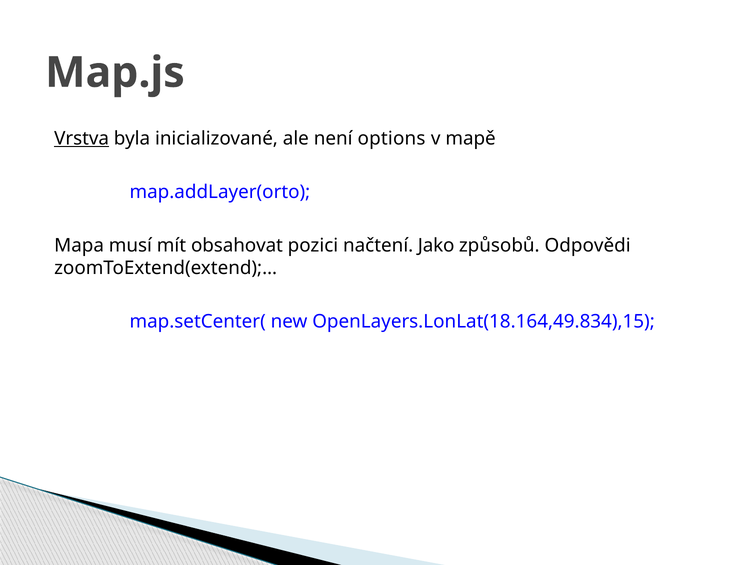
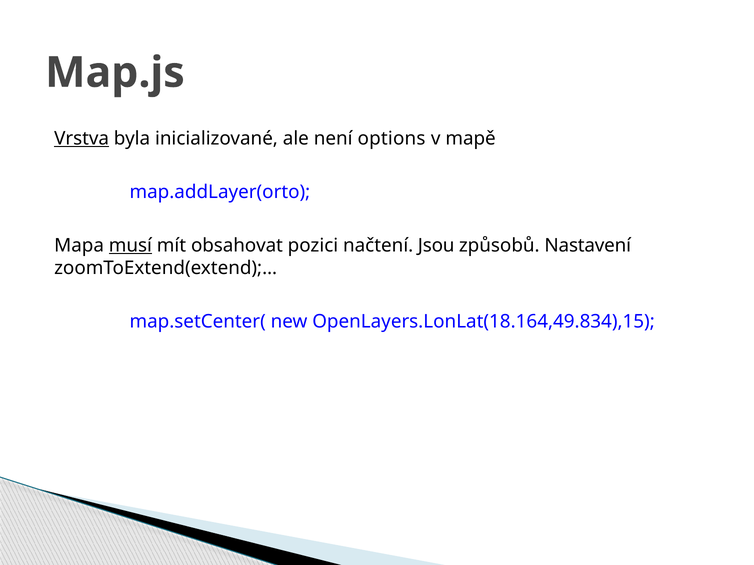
musí underline: none -> present (130, 246)
Jako: Jako -> Jsou (436, 246)
Odpovědi: Odpovědi -> Nastavení (588, 246)
